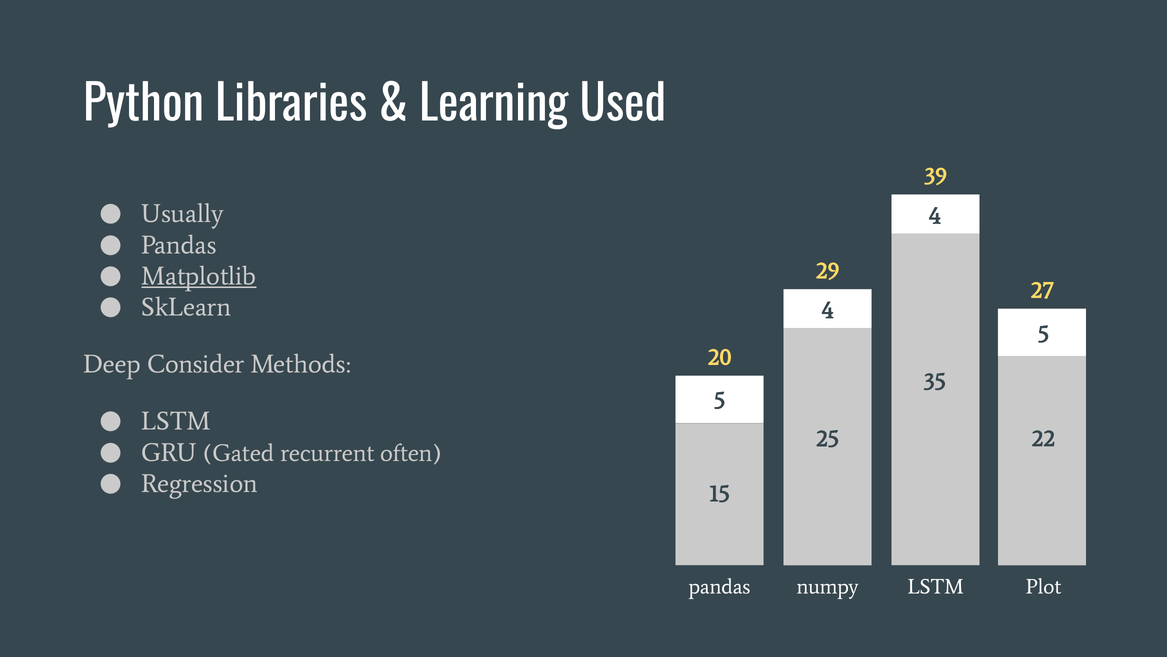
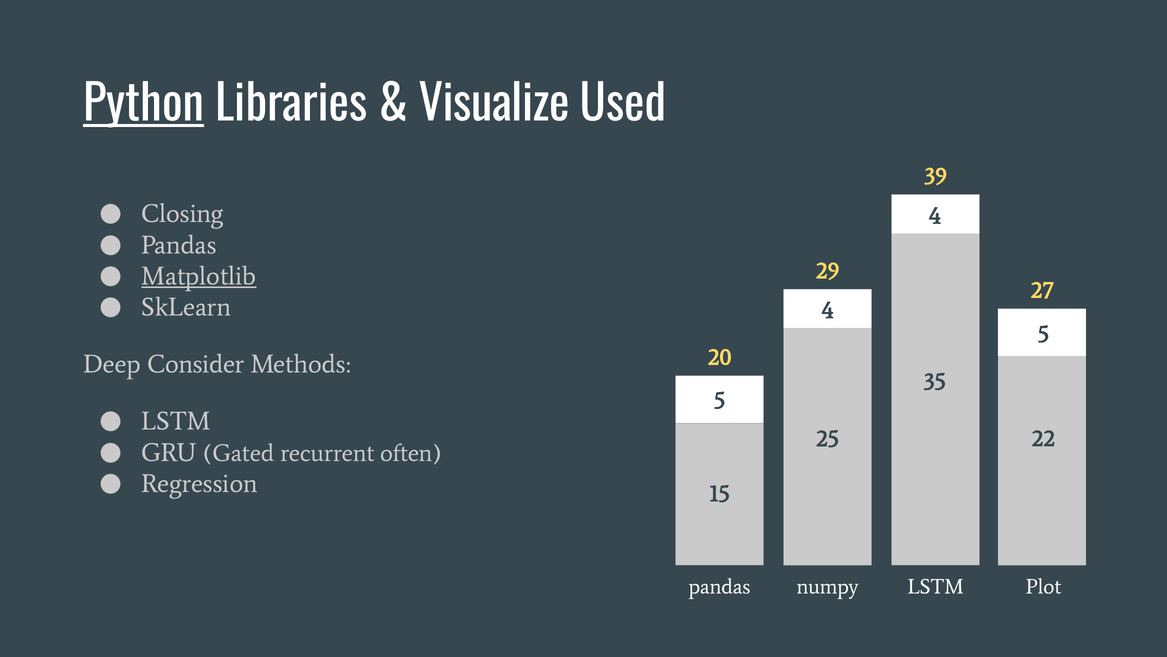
Python underline: none -> present (144, 105)
Learning: Learning -> Visualize (494, 105)
Usually: Usually -> Closing (183, 214)
